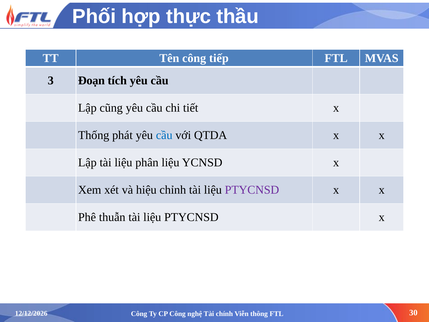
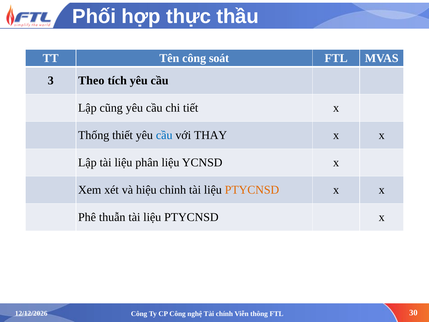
tiếp: tiếp -> soát (219, 58)
Đoạn: Đoạn -> Theo (91, 81)
phát: phát -> thiết (123, 135)
QTDA: QTDA -> THAY (211, 135)
PTYCNSD colour: purple -> orange (252, 190)
